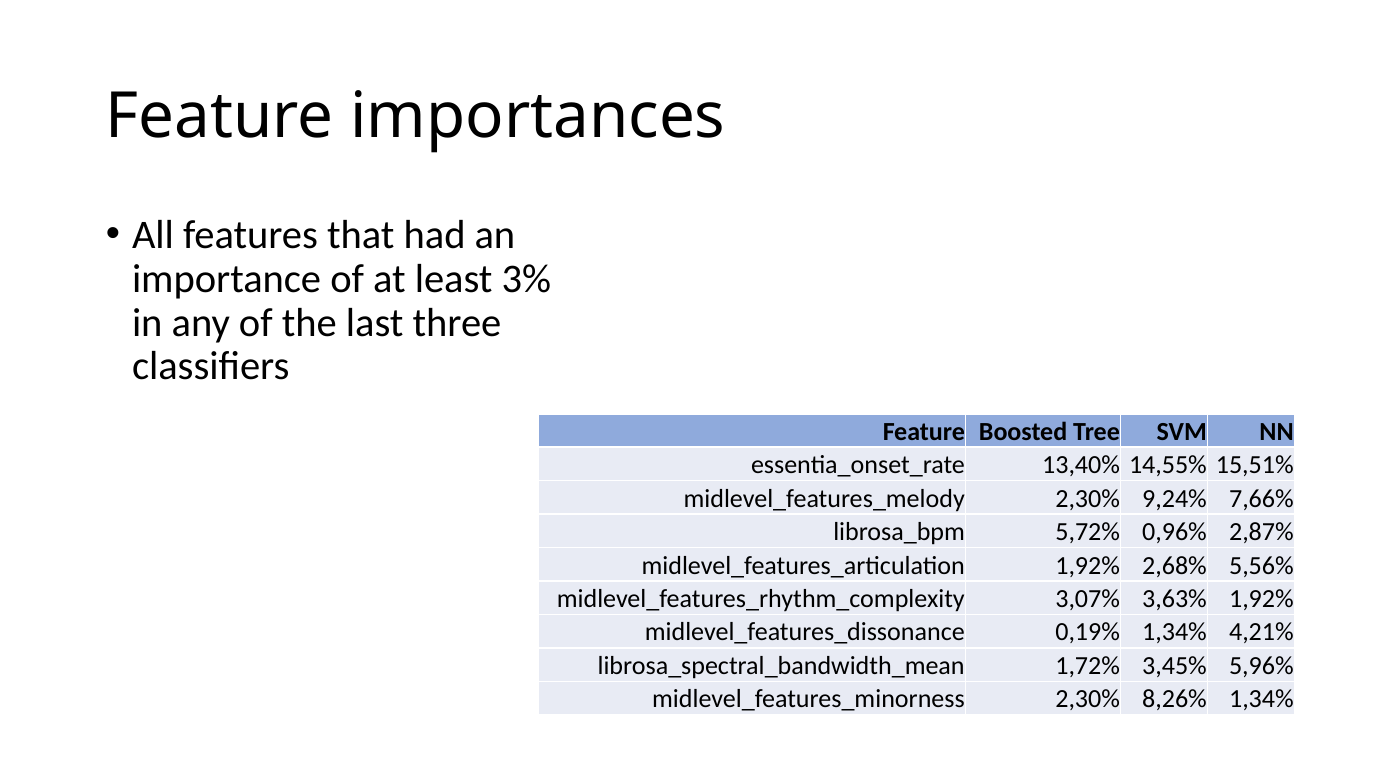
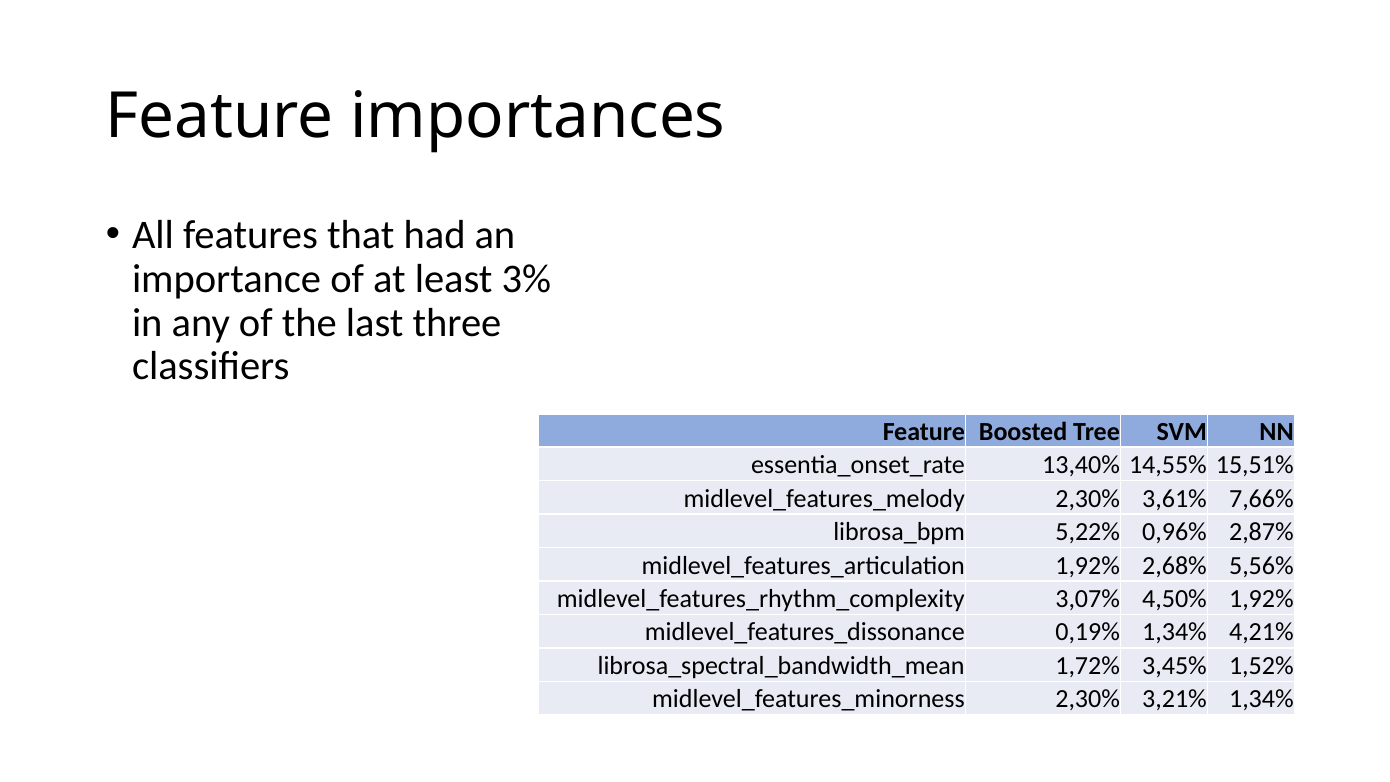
9,24%: 9,24% -> 3,61% (1175, 498)
5,72%: 5,72% -> 5,22% (1088, 532)
3,63%: 3,63% -> 4,50% (1175, 599)
5,96%: 5,96% -> 1,52% (1261, 666)
8,26%: 8,26% -> 3,21% (1175, 699)
